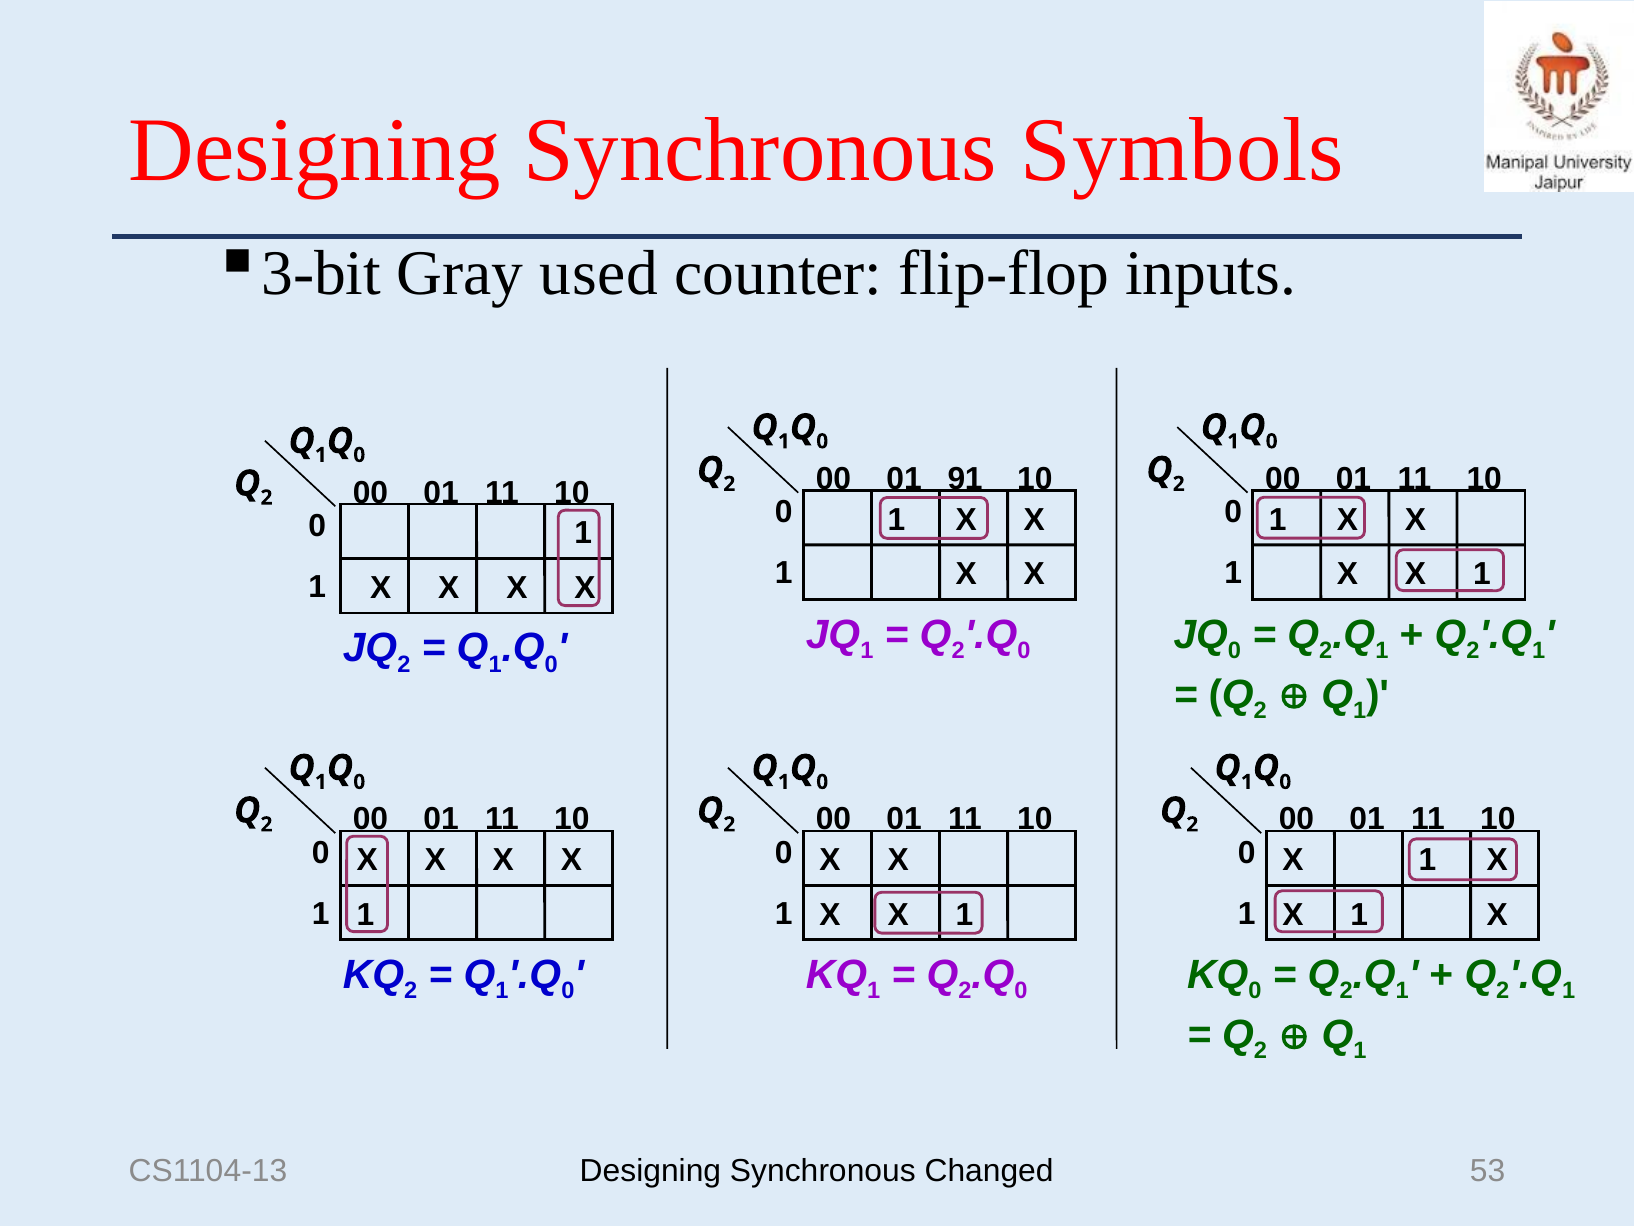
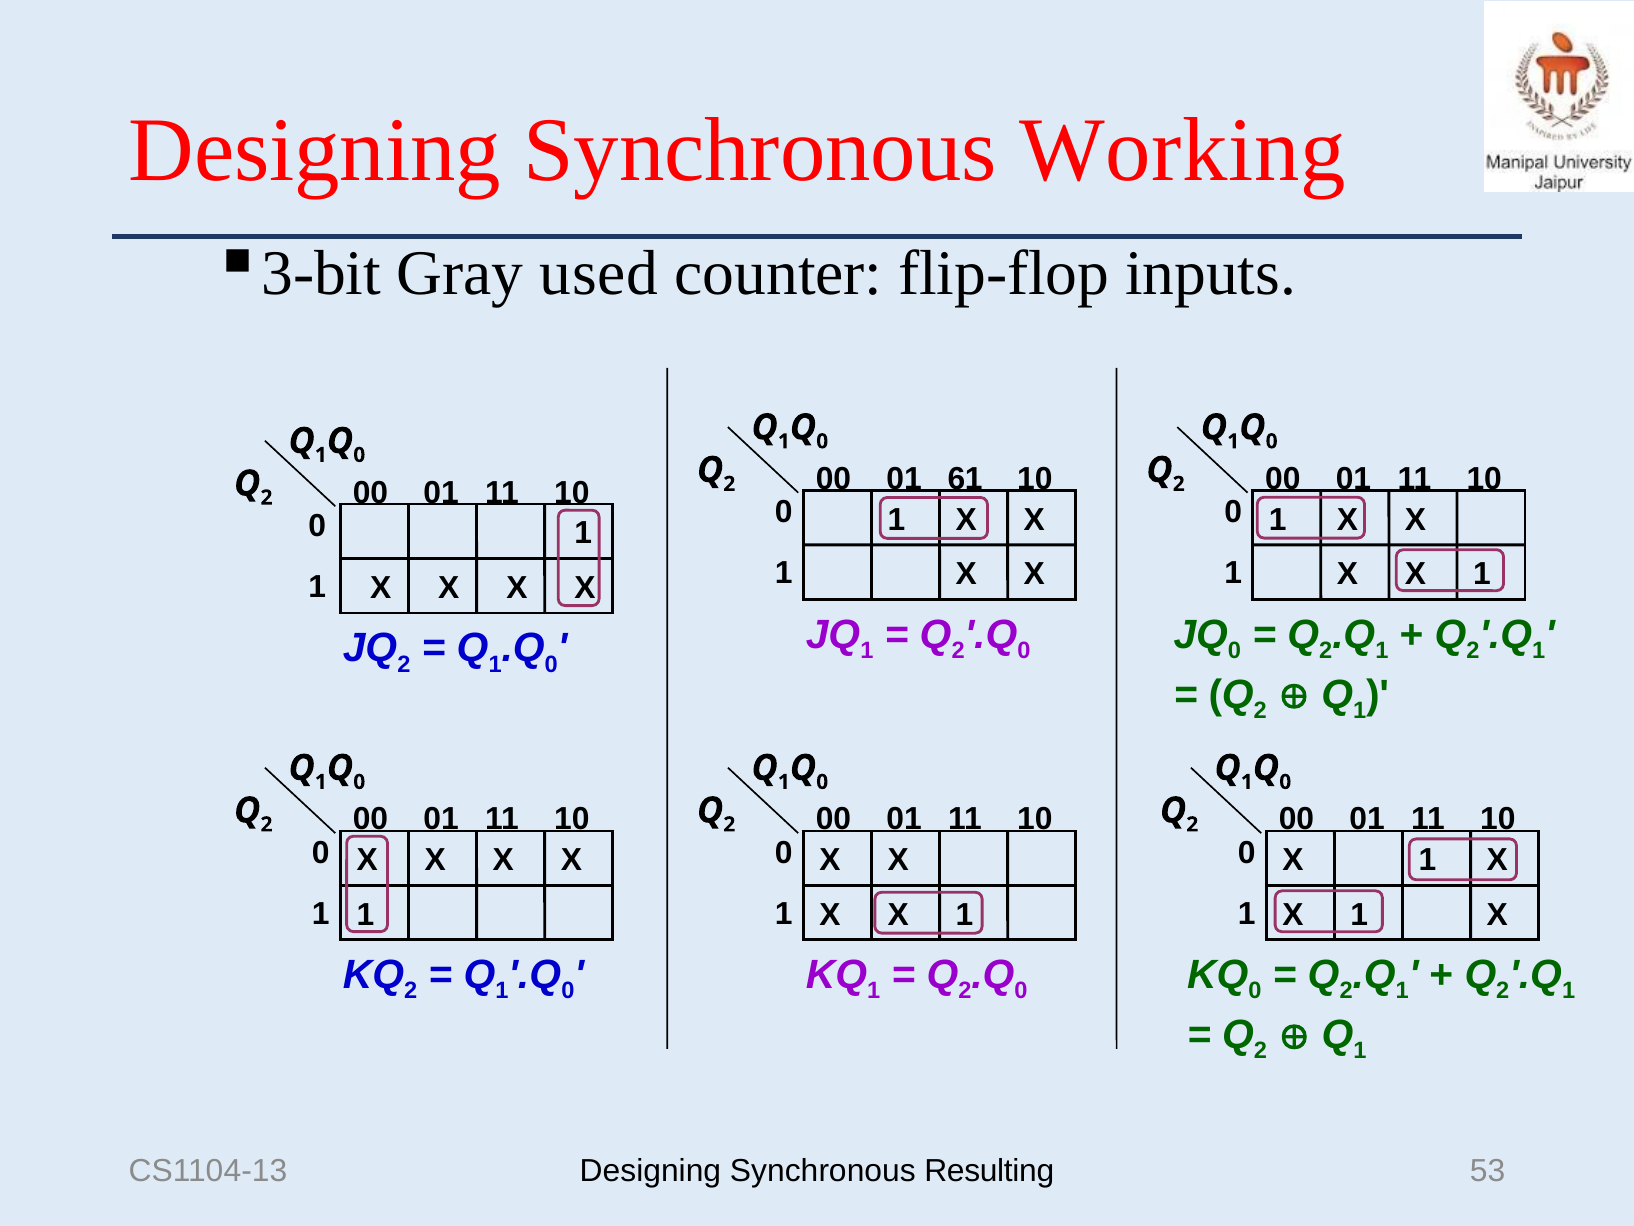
Symbols: Symbols -> Working (1182, 150)
91: 91 -> 61 (965, 479)
Changed: Changed -> Resulting (989, 1171)
